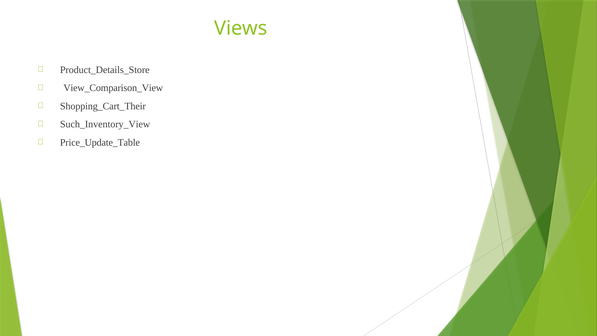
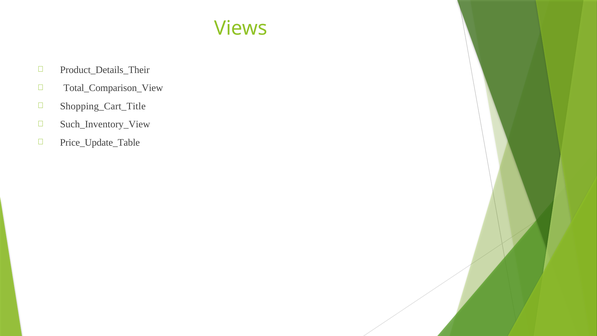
Product_Details_Store: Product_Details_Store -> Product_Details_Their (105, 70)
View_Comparison_View: View_Comparison_View -> Total_Comparison_View (113, 88)
Shopping_Cart_Their: Shopping_Cart_Their -> Shopping_Cart_Title (103, 106)
